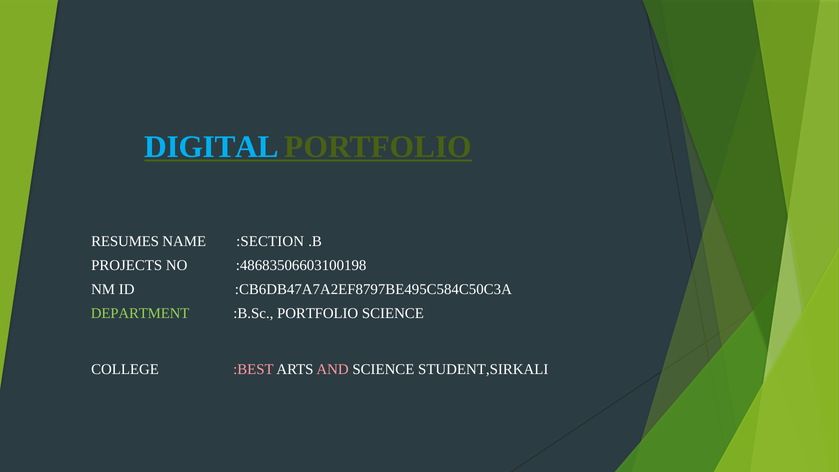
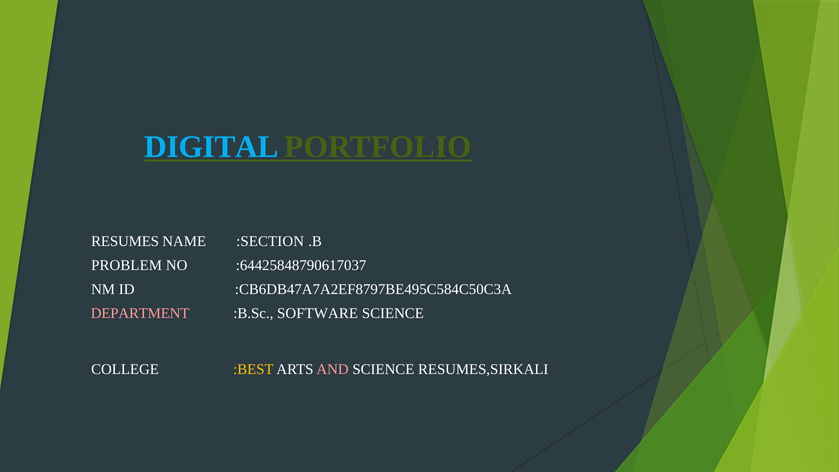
PROJECTS: PROJECTS -> PROBLEM (127, 265)
:48683506603100198: :48683506603100198 -> :64425848790617037 (301, 265)
DEPARTMENT colour: light green -> pink (140, 313)
:B.Sc PORTFOLIO: PORTFOLIO -> SOFTWARE (318, 313)
:BEST colour: pink -> yellow (253, 369)
STUDENT,SIRKALI: STUDENT,SIRKALI -> RESUMES,SIRKALI (483, 369)
